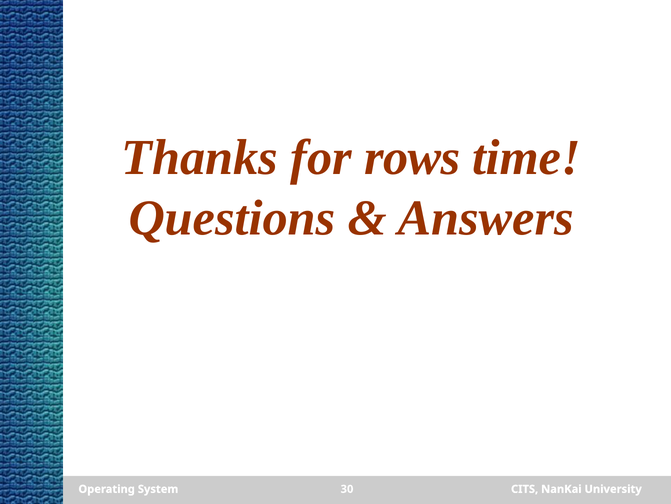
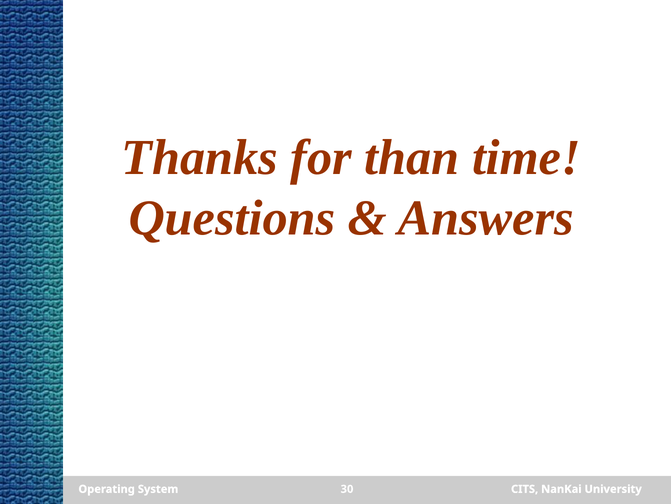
rows: rows -> than (412, 157)
